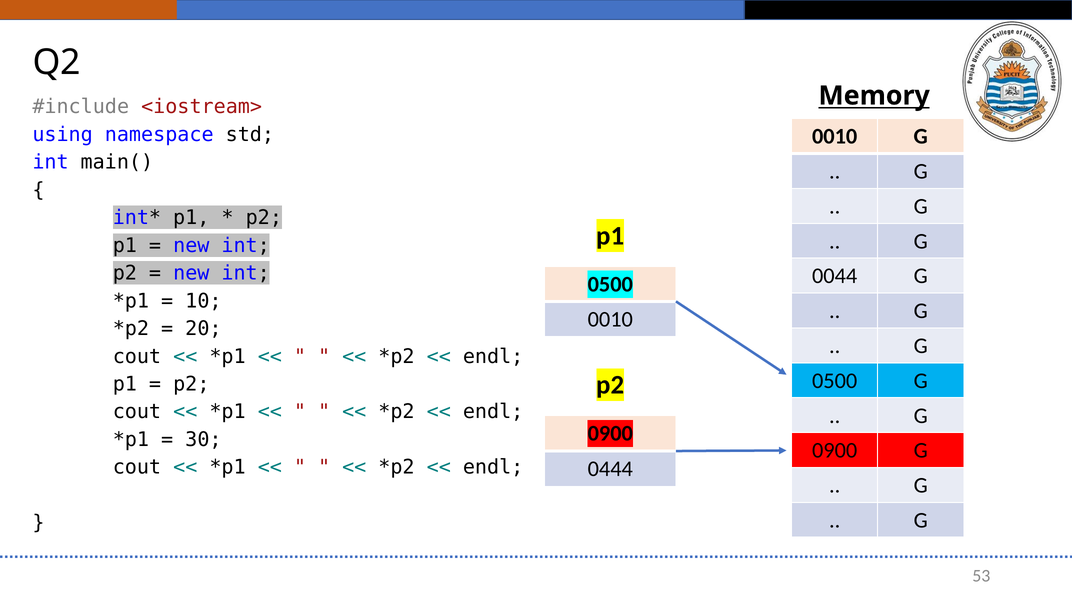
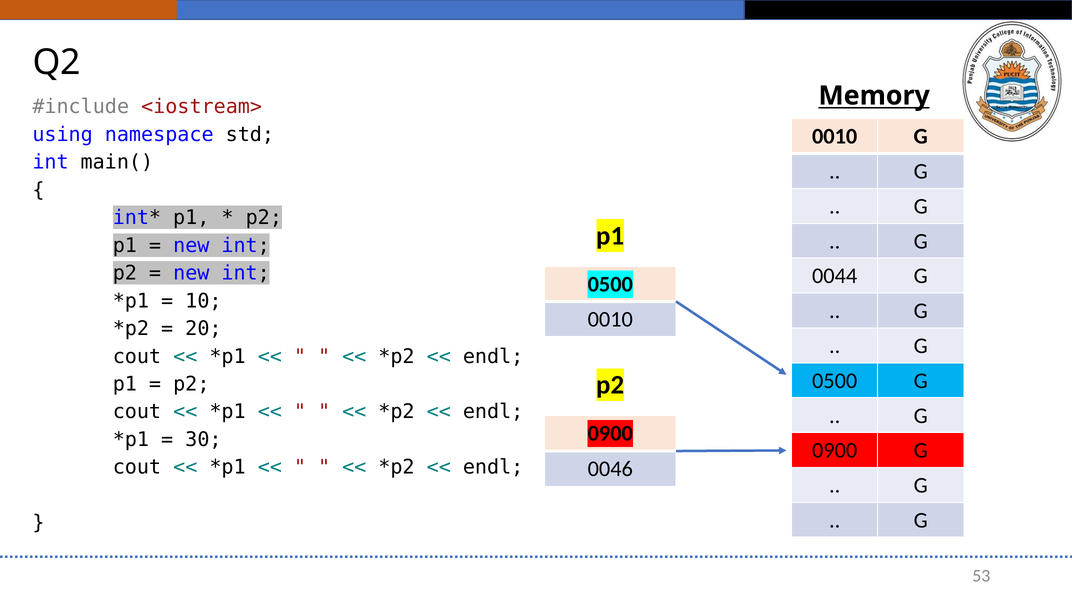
0444: 0444 -> 0046 (610, 469)
